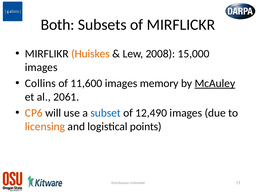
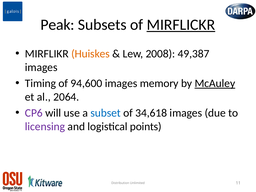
Both: Both -> Peak (58, 25)
MIRFLICKR underline: none -> present (181, 25)
15,000: 15,000 -> 49,387 (194, 54)
Collins: Collins -> Timing (40, 83)
11,600: 11,600 -> 94,600 (86, 83)
2061: 2061 -> 2064 (66, 97)
CP6 colour: orange -> purple (34, 113)
12,490: 12,490 -> 34,618 (151, 113)
licensing colour: orange -> purple (45, 127)
